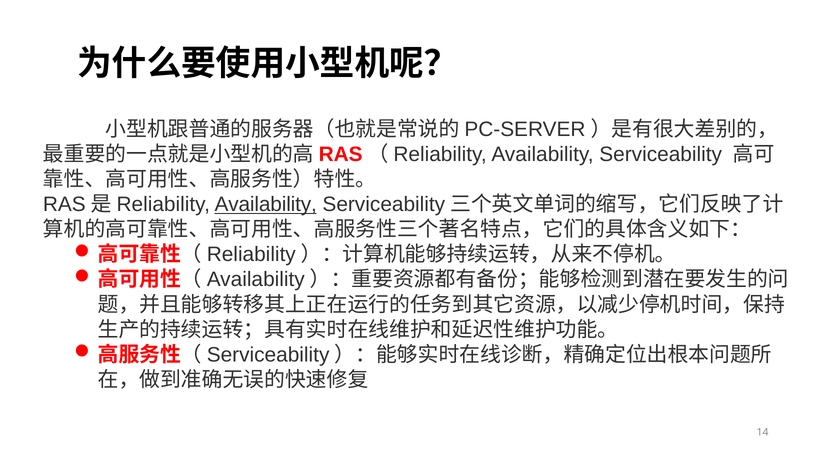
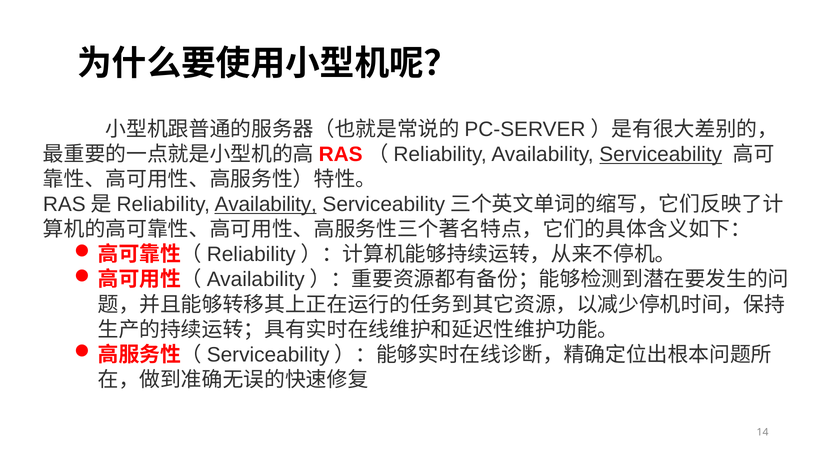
Serviceability underline: none -> present (661, 154)
